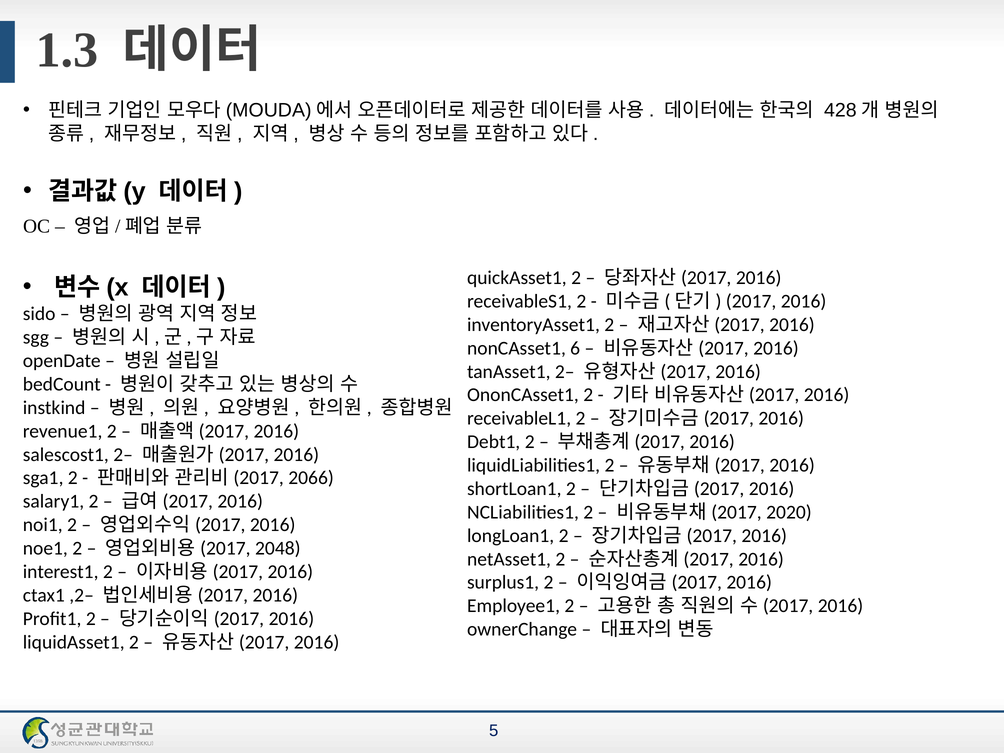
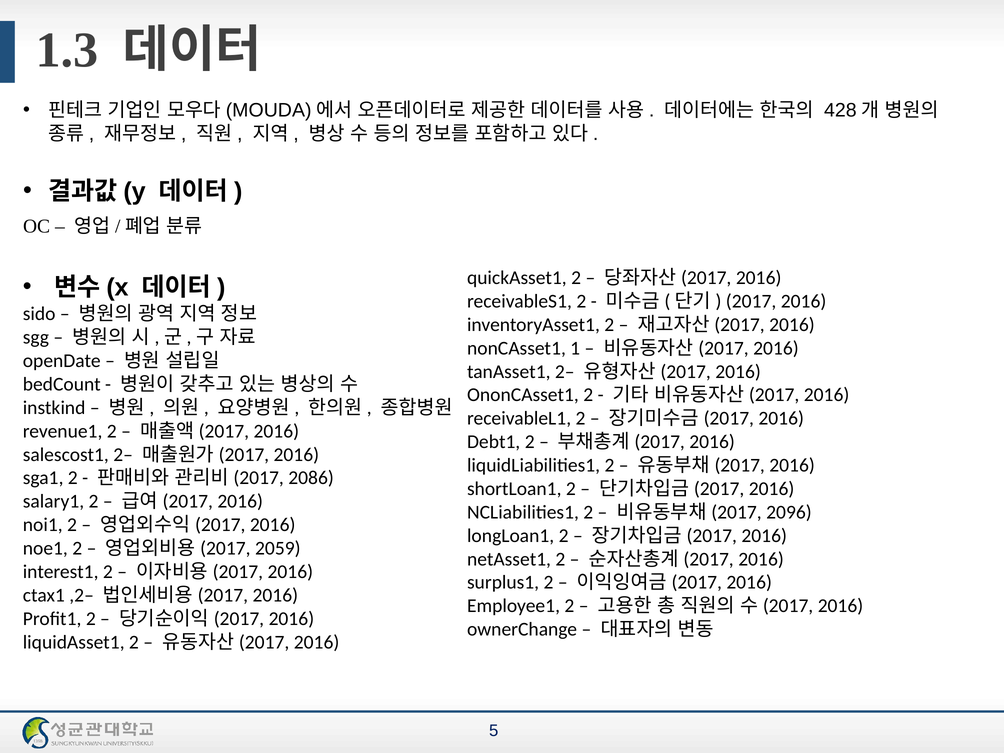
6: 6 -> 1 (575, 348)
2066: 2066 -> 2086 (311, 478)
2020: 2020 -> 2096 (789, 512)
2048: 2048 -> 2059 (278, 548)
